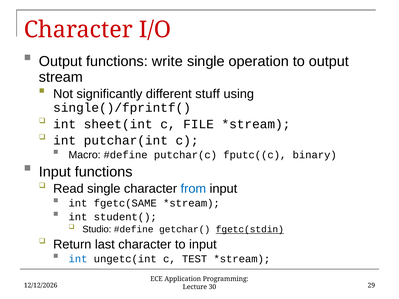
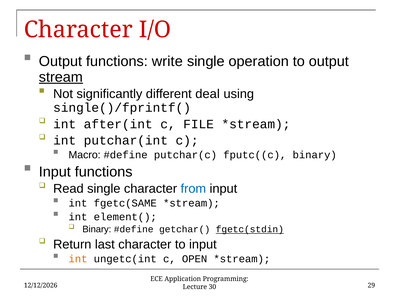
stream underline: none -> present (61, 77)
stuff: stuff -> deal (208, 94)
sheet(int: sheet(int -> after(int (118, 124)
student(: student( -> element( (125, 217)
Studio: Studio -> Binary (97, 230)
int colour: blue -> orange (78, 259)
TEST: TEST -> OPEN (195, 259)
